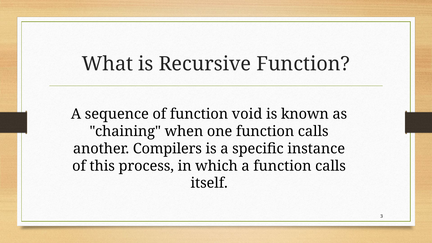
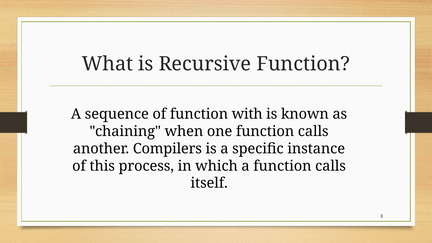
void: void -> with (247, 114)
